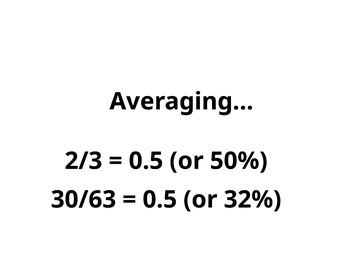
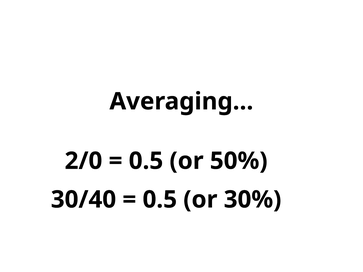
2/3: 2/3 -> 2/0 (83, 161)
30/63: 30/63 -> 30/40 (83, 200)
32%: 32% -> 30% (253, 200)
